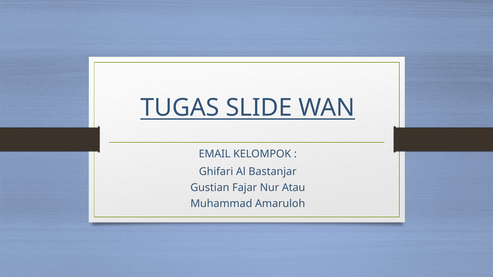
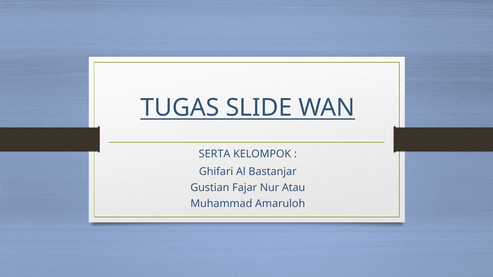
EMAIL: EMAIL -> SERTA (215, 154)
